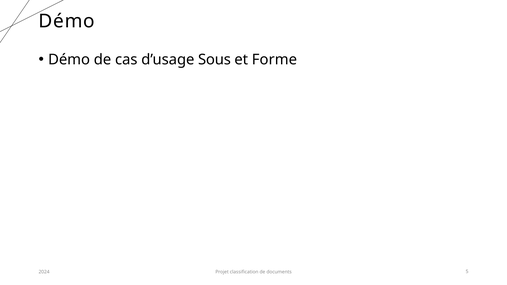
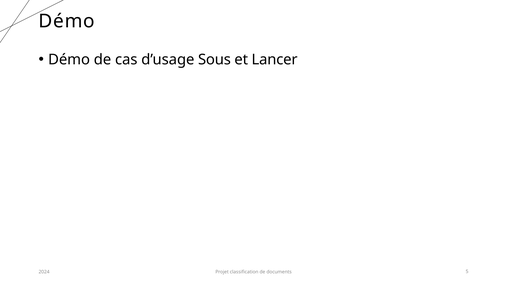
Forme: Forme -> Lancer (275, 60)
